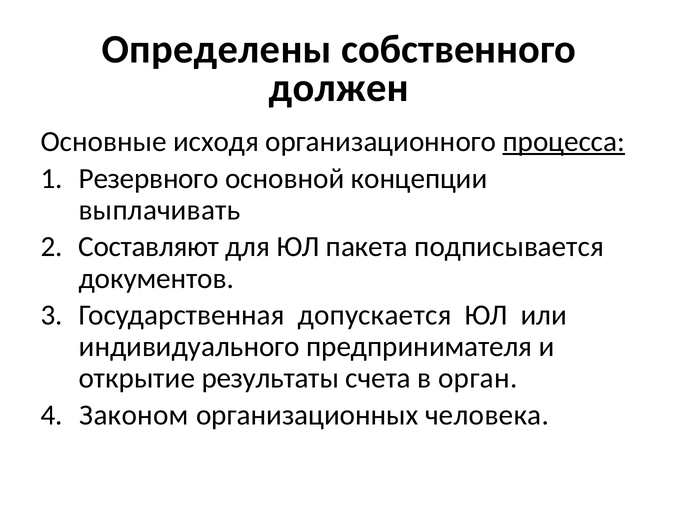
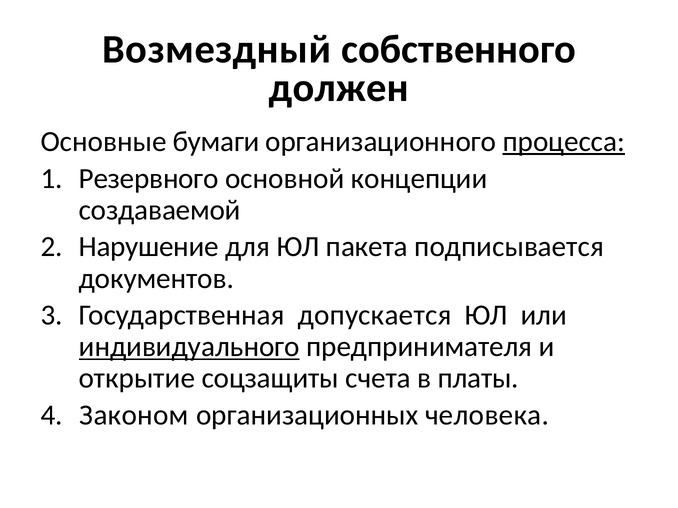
Определены: Определены -> Возмездный (217, 49)
исходя: исходя -> бумаги (216, 142)
выплачивать: выплачивать -> создаваемой (160, 210)
Составляют: Составляют -> Нарушение (149, 247)
индивидуального underline: none -> present (189, 347)
результаты: результаты -> соцзащиты (270, 379)
орган: орган -> платы (478, 379)
